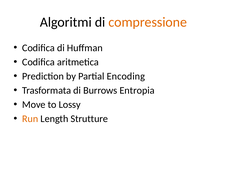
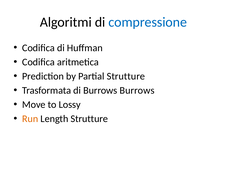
compressione colour: orange -> blue (148, 22)
Partial Encoding: Encoding -> Strutture (126, 76)
Burrows Entropia: Entropia -> Burrows (137, 90)
